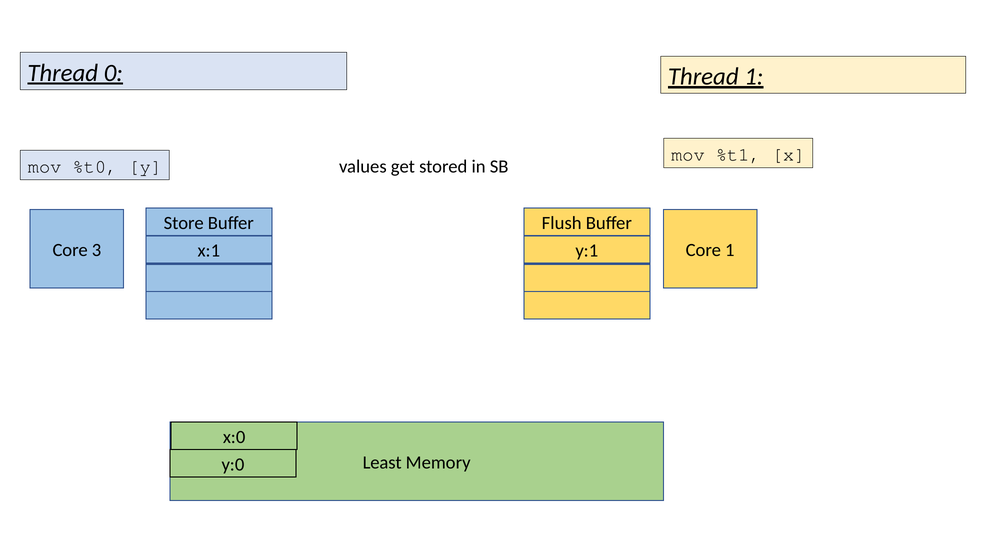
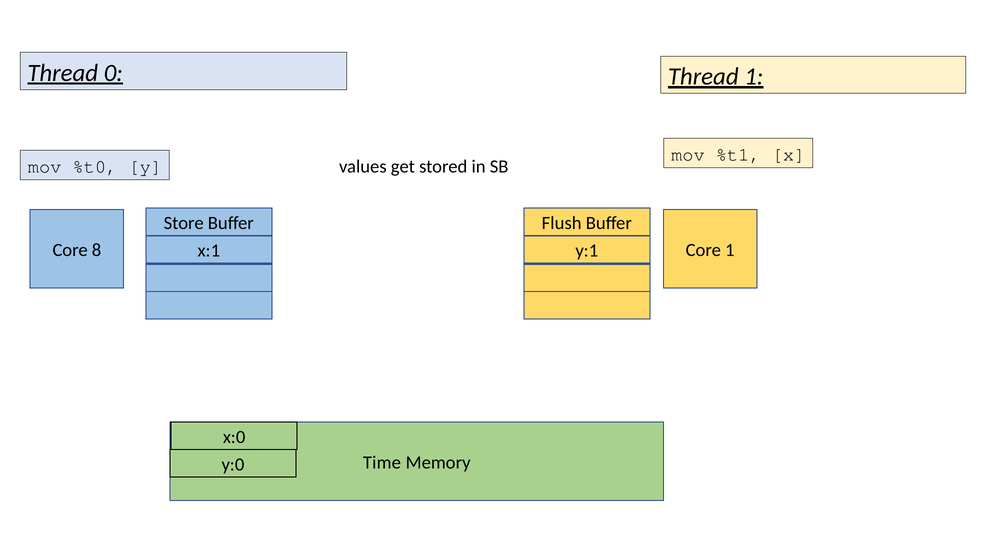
3: 3 -> 8 (97, 250)
Least: Least -> Time (382, 463)
